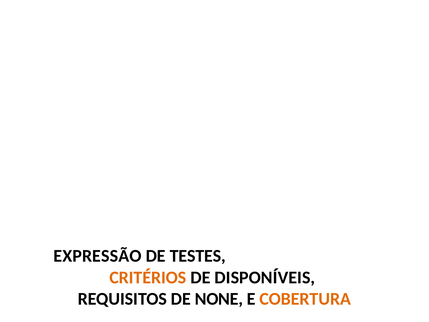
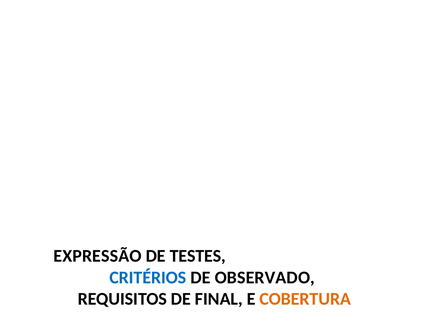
CRITÉRIOS colour: orange -> blue (148, 277)
DISPONÍVEIS: DISPONÍVEIS -> OBSERVADO (265, 277)
NONE: NONE -> FINAL (219, 299)
